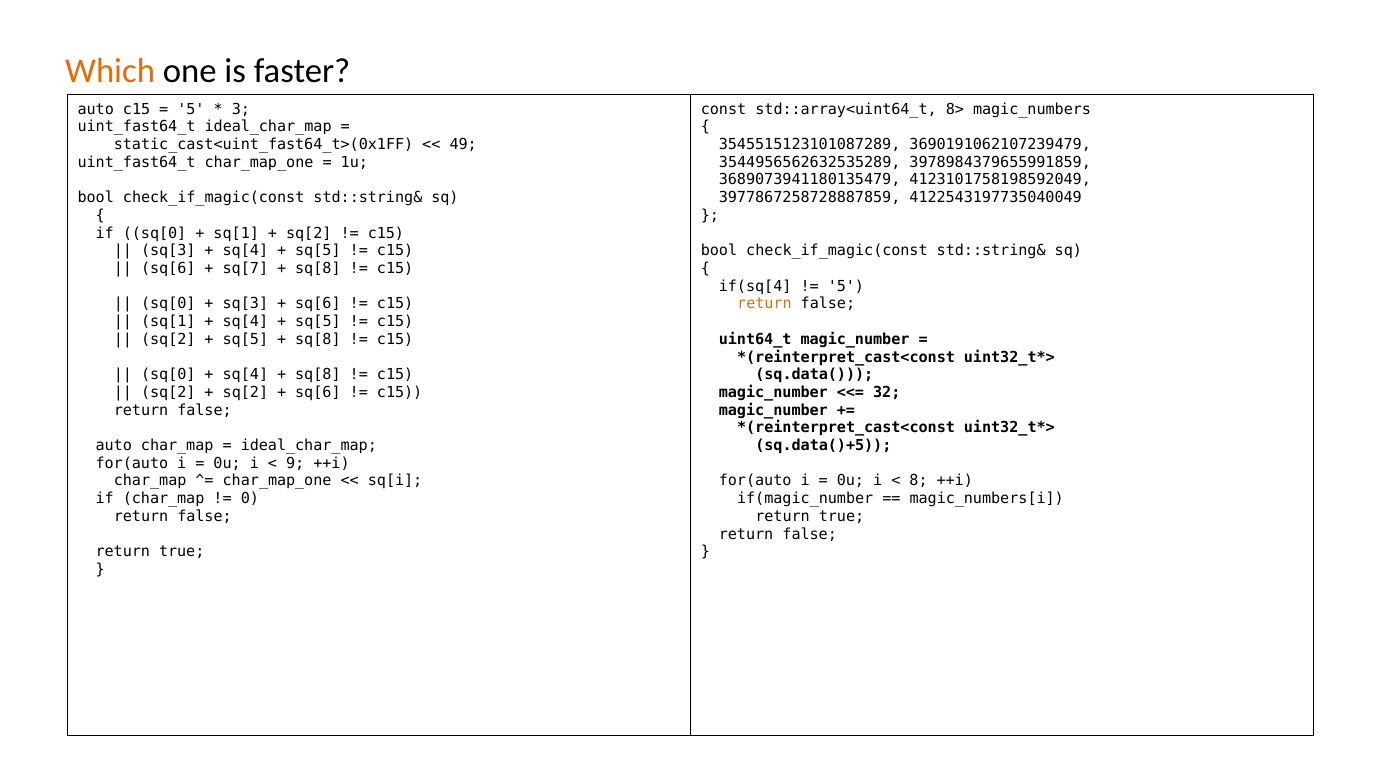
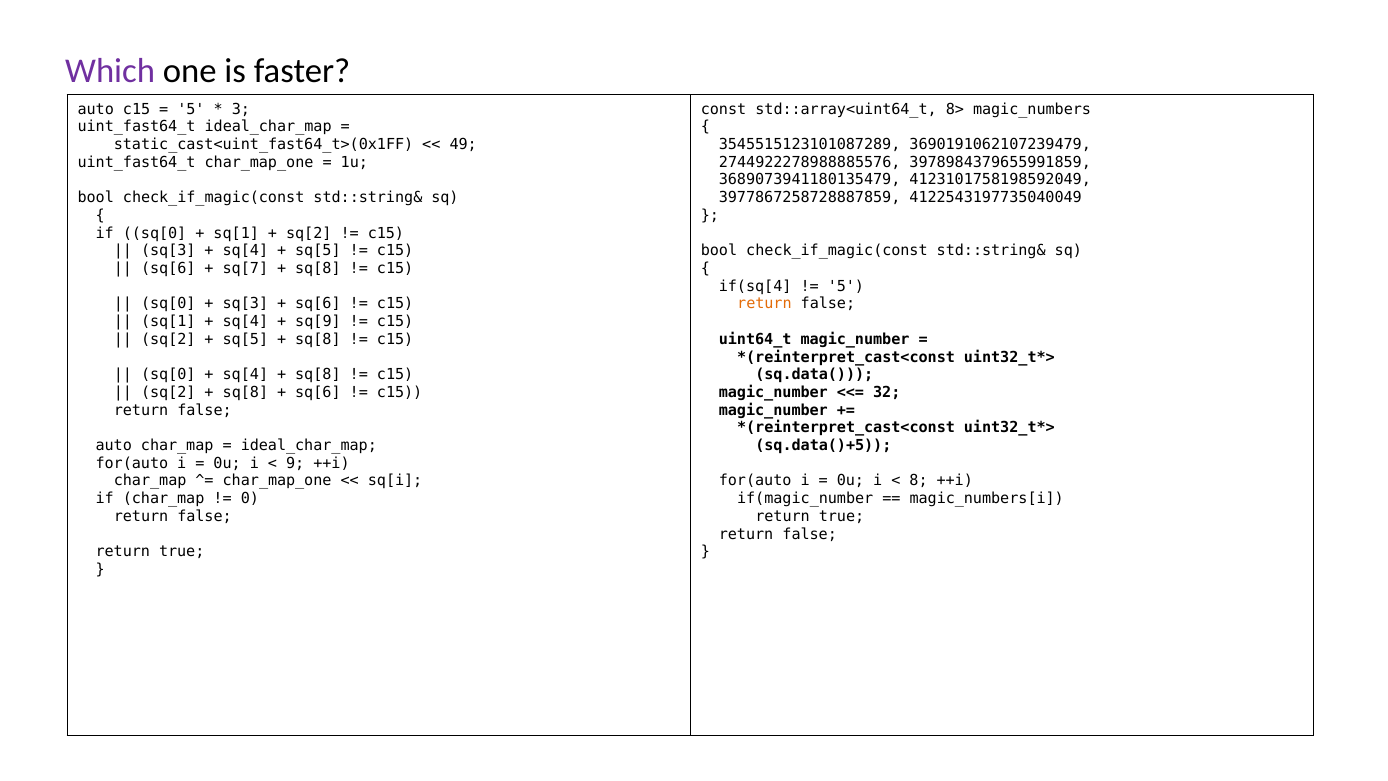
Which colour: orange -> purple (110, 71)
3544956562632535289: 3544956562632535289 -> 2744922278988885576 (810, 162)
sq[5: sq[5 -> sq[9 (318, 321)
sq[2: sq[2 -> sq[8 (245, 392)
